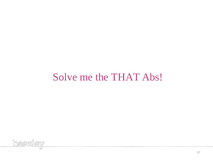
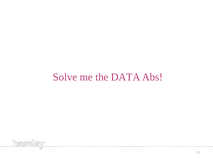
THAT: THAT -> DATA (126, 77)
